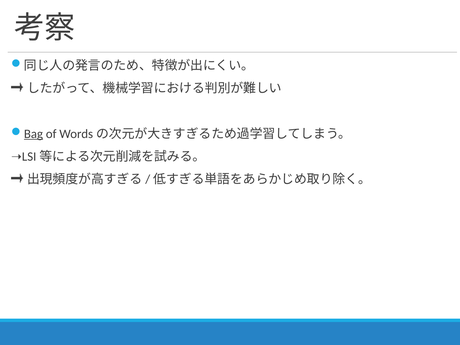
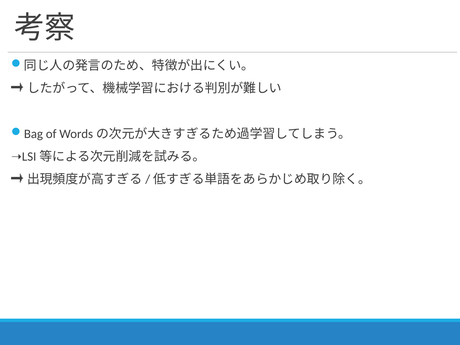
Bag underline: present -> none (33, 134)
